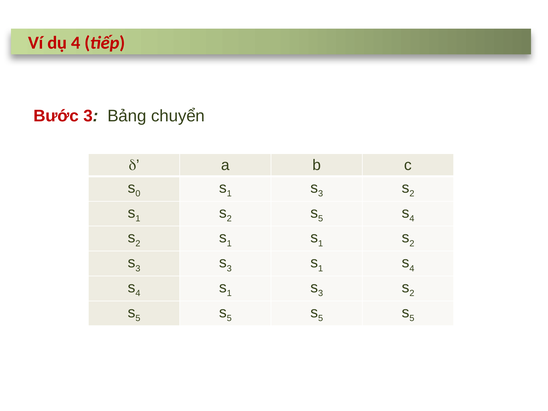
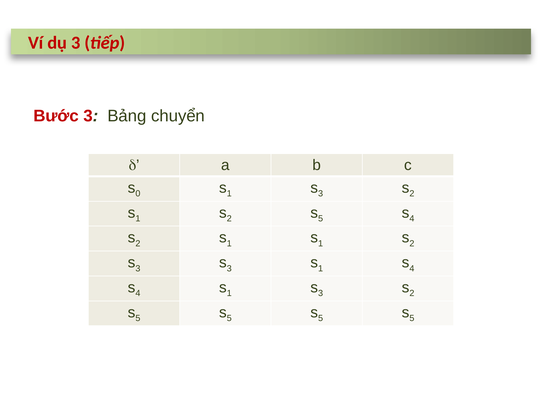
dụ 4: 4 -> 3 (76, 43)
